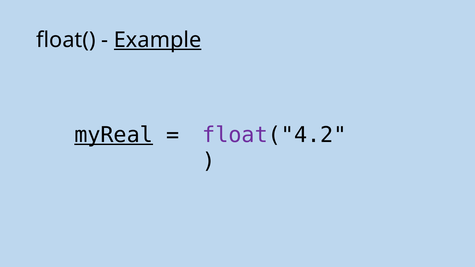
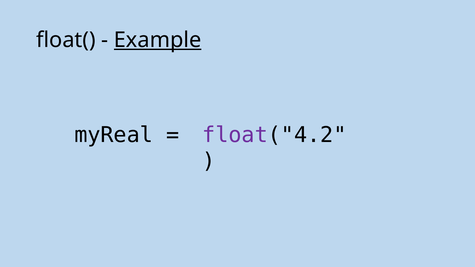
myReal underline: present -> none (114, 135)
